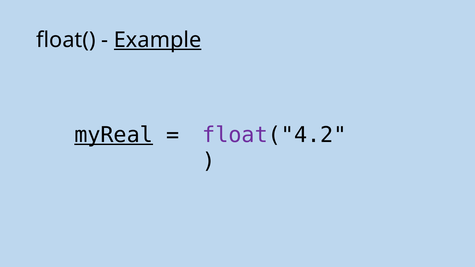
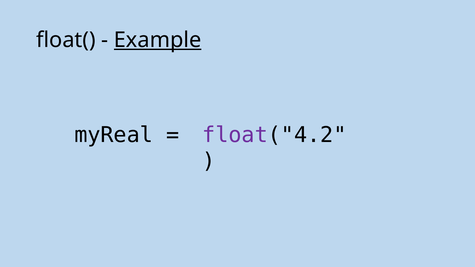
myReal underline: present -> none (114, 135)
